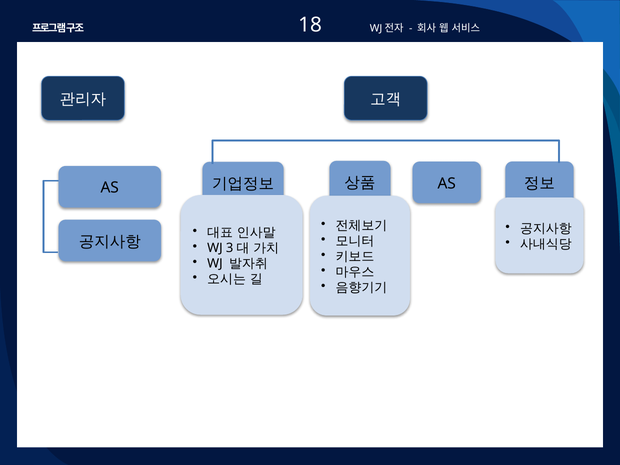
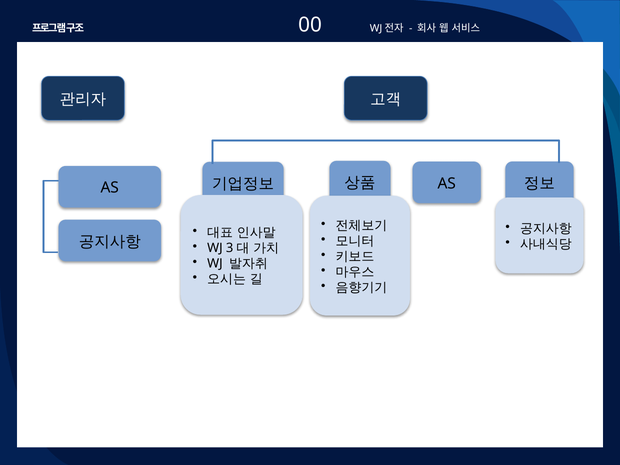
18: 18 -> 00 (310, 25)
